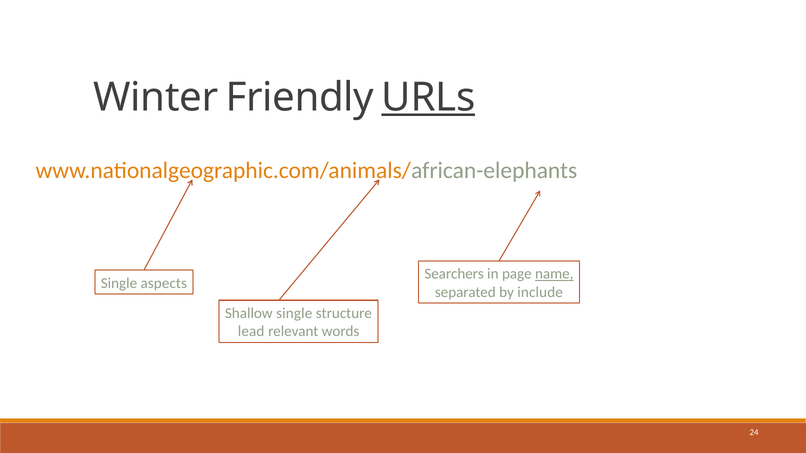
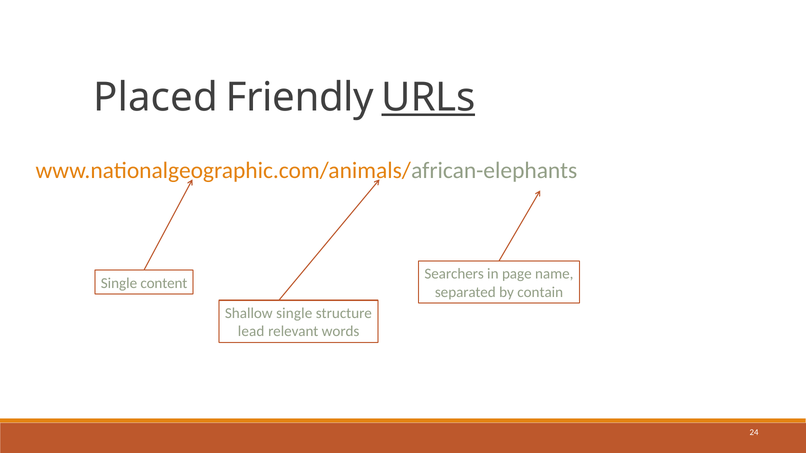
Winter: Winter -> Placed (156, 98)
name underline: present -> none (554, 274)
aspects: aspects -> content (164, 283)
include: include -> contain (540, 292)
